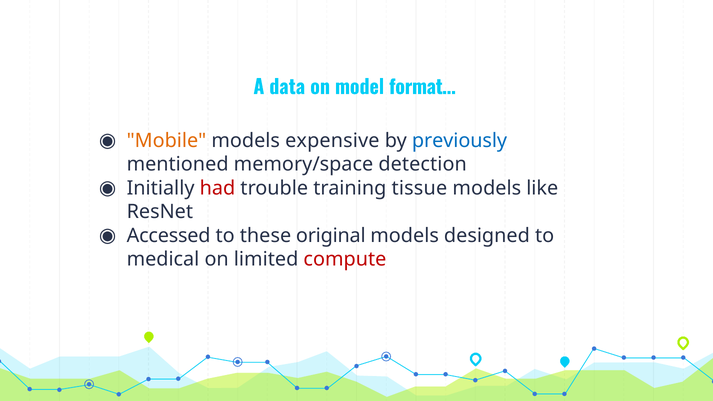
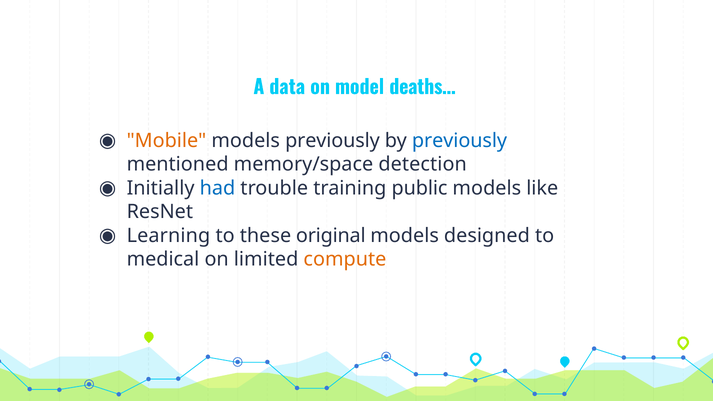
format…: format… -> deaths… (422, 88)
models expensive: expensive -> previously (332, 140)
had colour: red -> blue (217, 188)
tissue: tissue -> public (419, 188)
Accessed: Accessed -> Learning (168, 236)
compute colour: red -> orange (345, 259)
